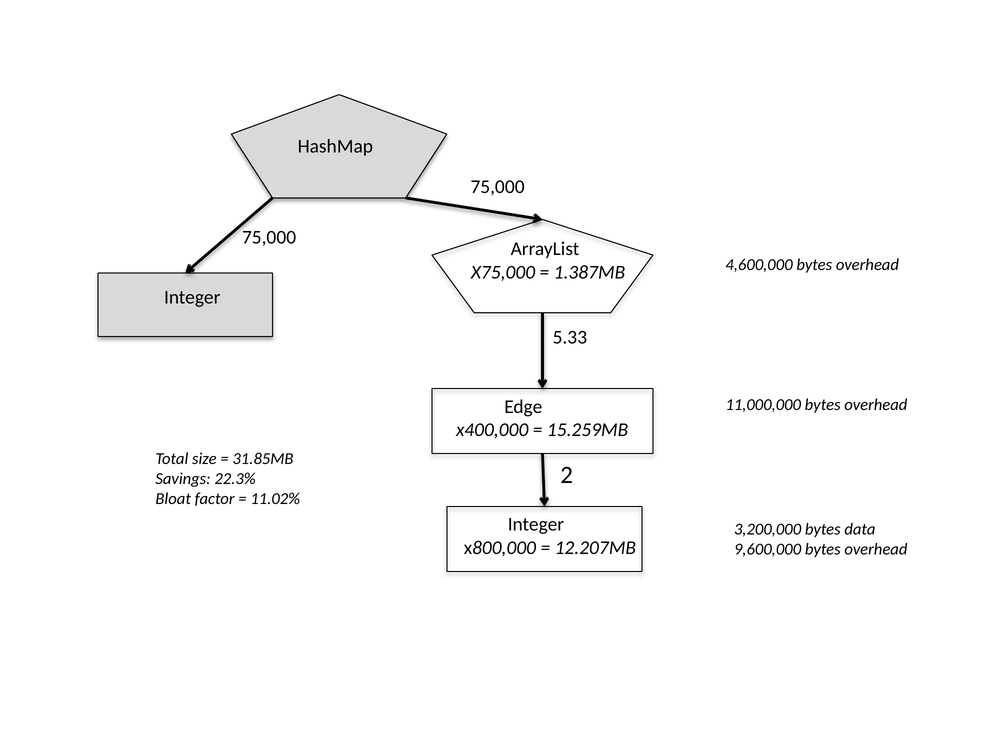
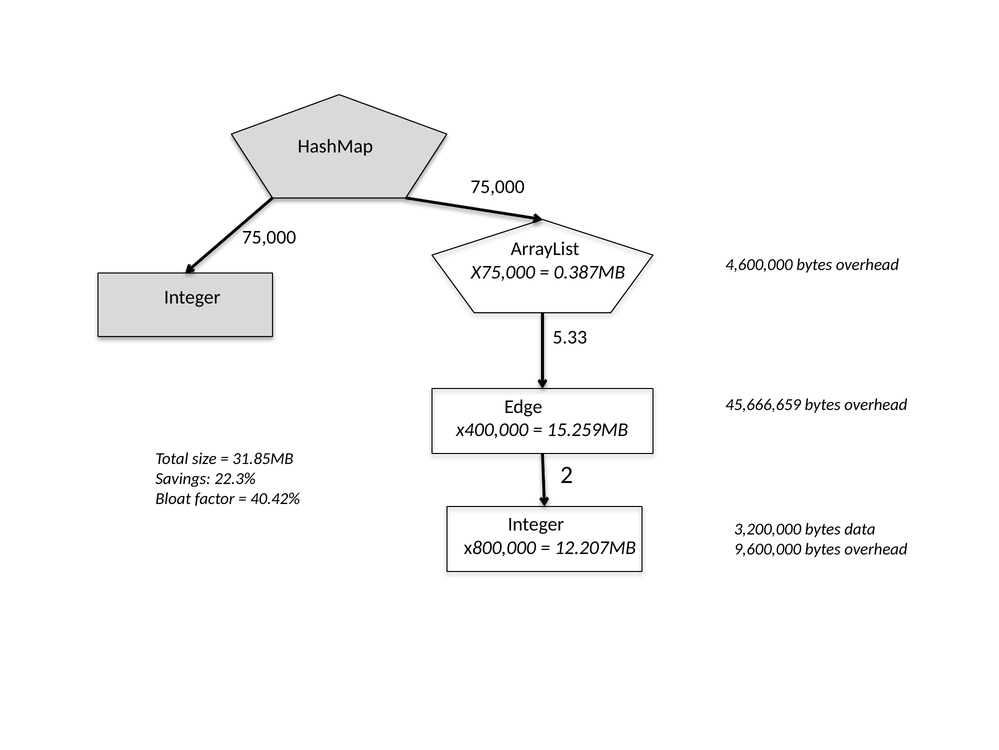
1.387MB: 1.387MB -> 0.387MB (589, 272)
11,000,000: 11,000,000 -> 45,666,659 (763, 404)
11.02%: 11.02% -> 40.42% (275, 498)
